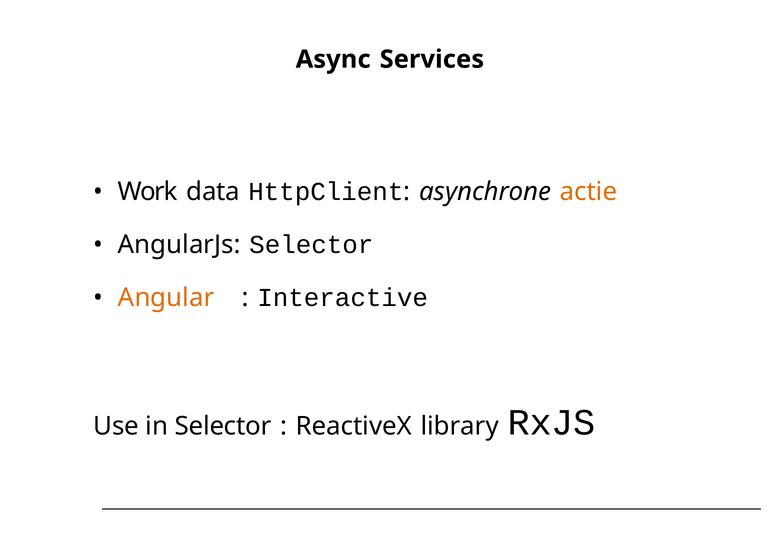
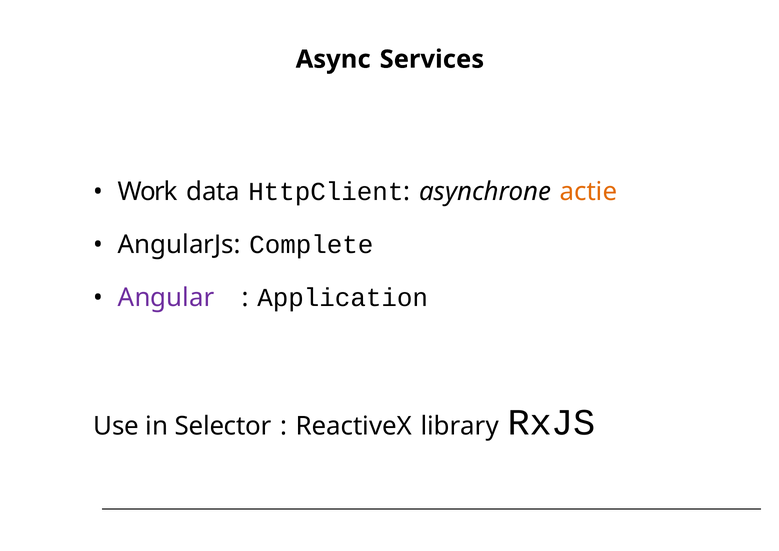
AngularJs Selector: Selector -> Complete (311, 245)
Angular colour: orange -> purple (166, 298)
Interactive: Interactive -> Application (343, 298)
